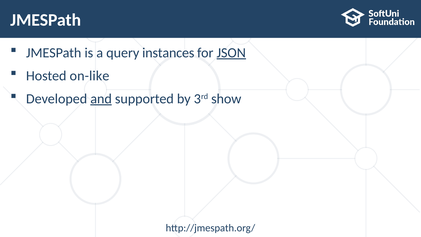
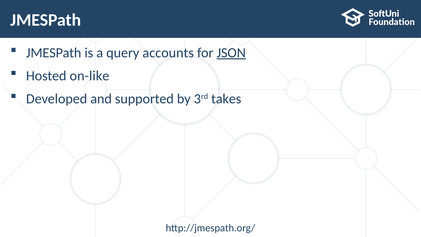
instances: instances -> accounts (168, 53)
and underline: present -> none (101, 99)
show: show -> takes (226, 99)
